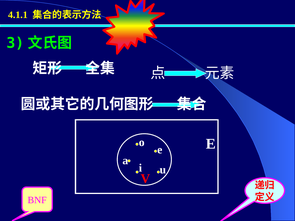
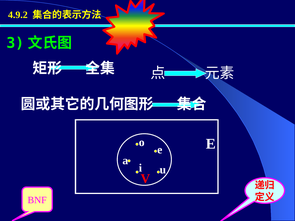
4.1.1: 4.1.1 -> 4.9.2 (18, 15)
